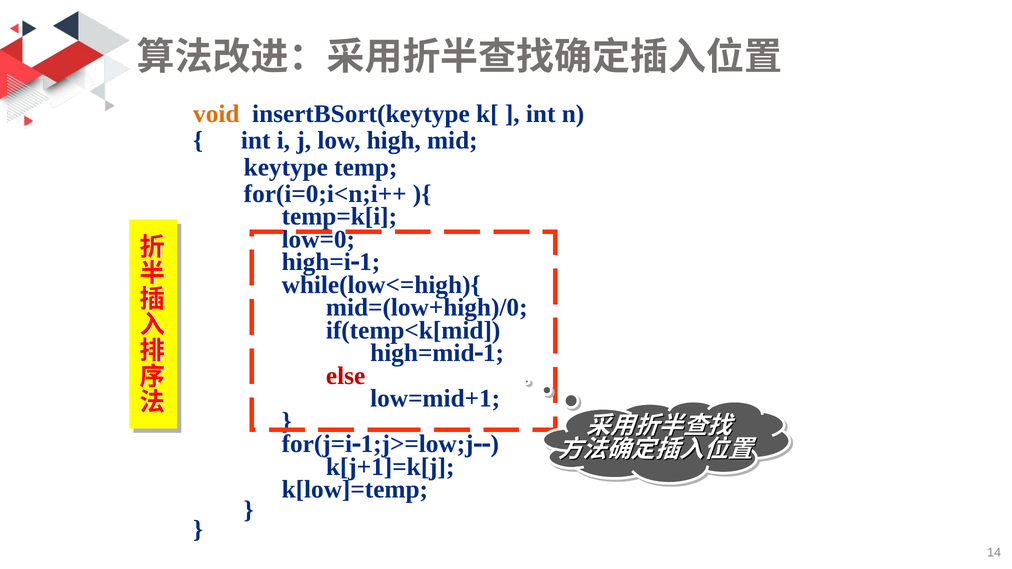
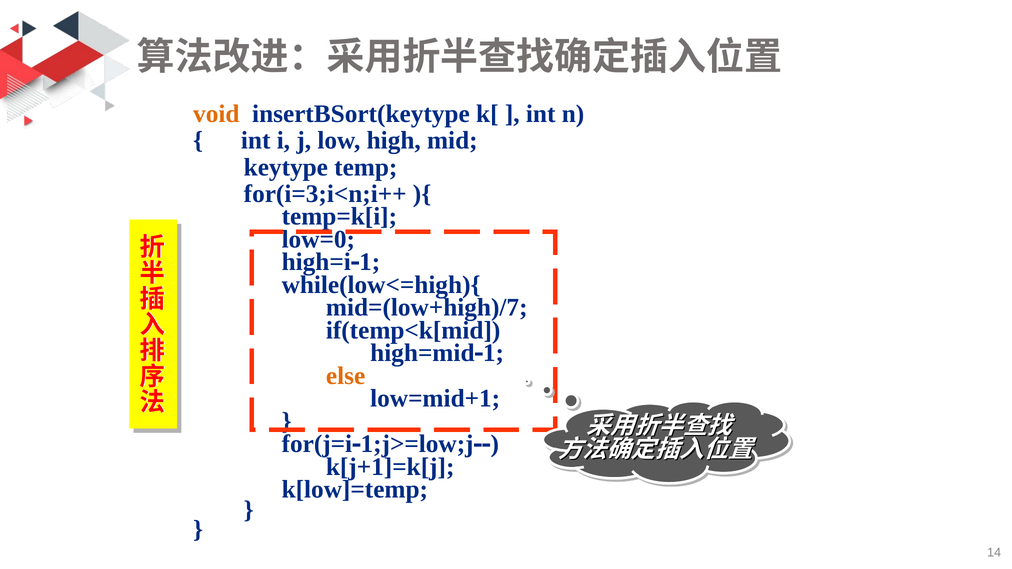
for(i=0;i<n;i++: for(i=0;i<n;i++ -> for(i=3;i<n;i++ (325, 194)
mid=(low+high)/0: mid=(low+high)/0 -> mid=(low+high)/7 (427, 308)
else colour: red -> orange (346, 376)
